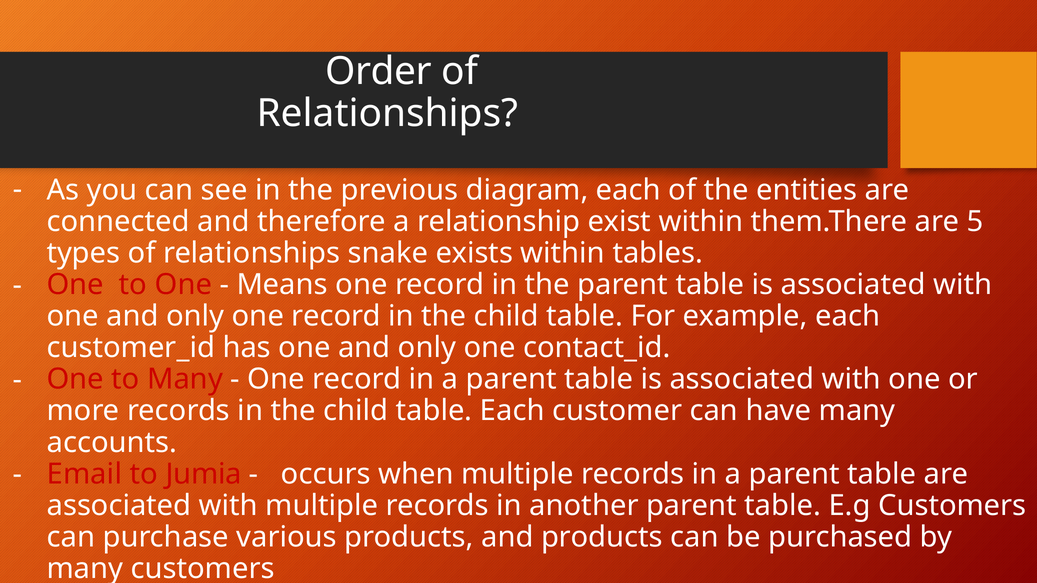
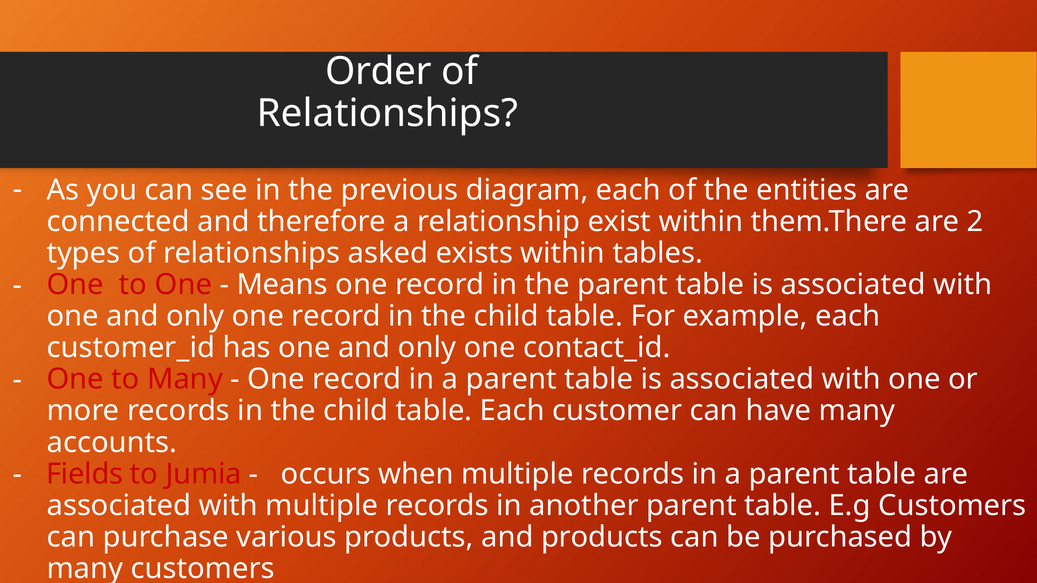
5: 5 -> 2 (975, 222)
snake: snake -> asked (388, 253)
Email: Email -> Fields (85, 474)
